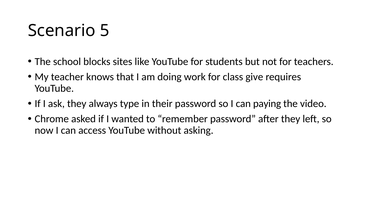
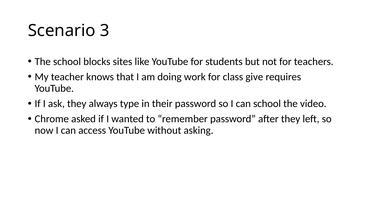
5: 5 -> 3 (105, 31)
can paying: paying -> school (267, 104)
